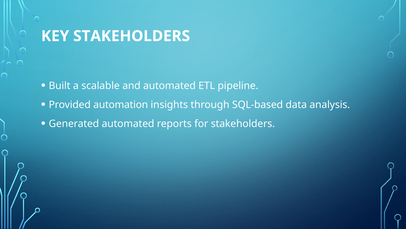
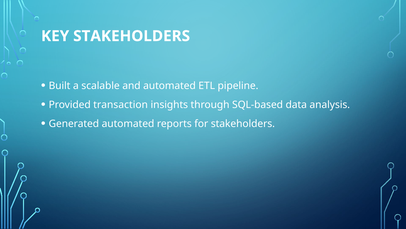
automation: automation -> transaction (121, 105)
